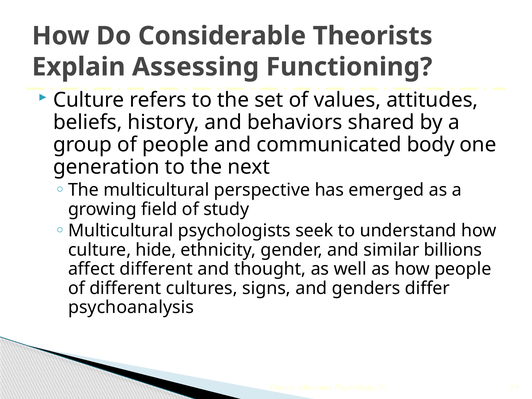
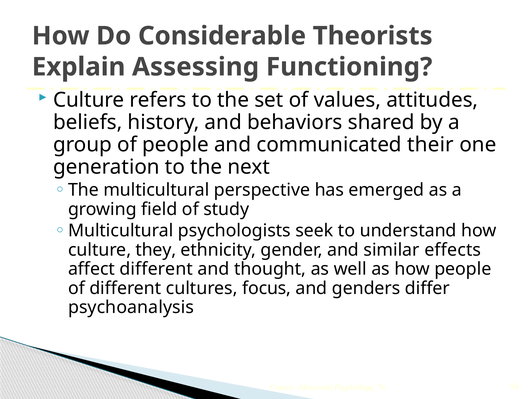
body: body -> their (431, 145)
hide: hide -> they (156, 250)
billions: billions -> effects (453, 250)
signs: signs -> focus (267, 288)
